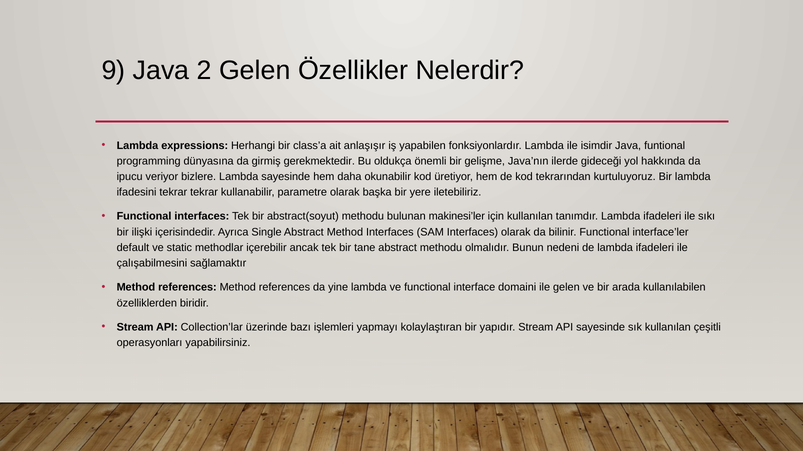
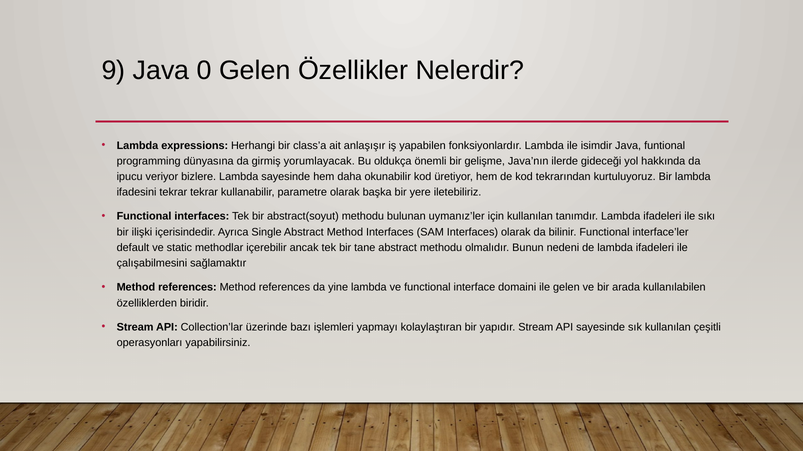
2: 2 -> 0 (204, 70)
gerekmektedir: gerekmektedir -> yorumlayacak (319, 161)
makinesi’ler: makinesi’ler -> uymanız’ler (457, 217)
